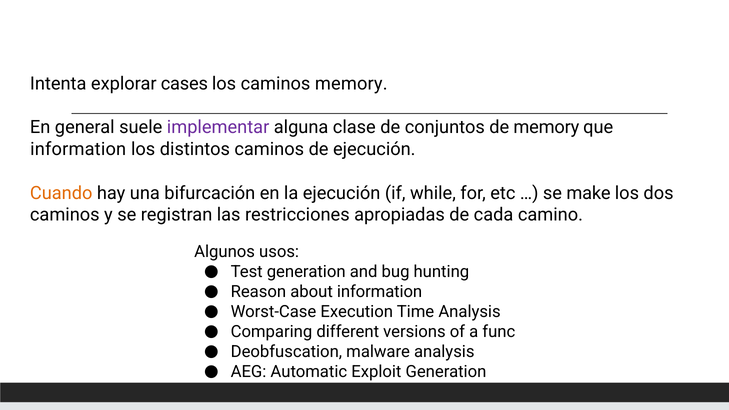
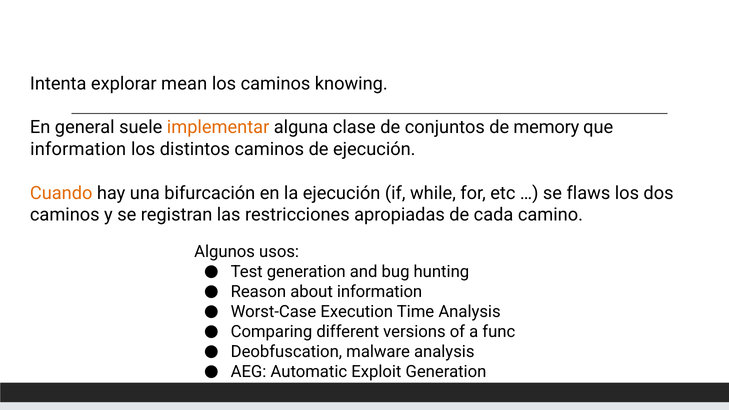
cases: cases -> mean (184, 84)
caminos memory: memory -> knowing (351, 84)
implementar colour: purple -> orange (218, 127)
make: make -> flaws (588, 193)
